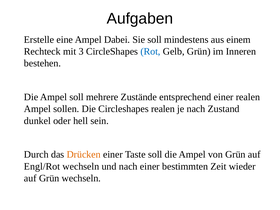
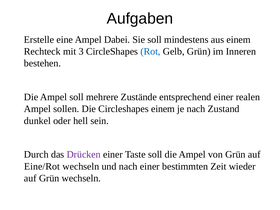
Circleshapes realen: realen -> einem (163, 109)
Drücken colour: orange -> purple (84, 154)
Engl/Rot: Engl/Rot -> Eine/Rot (42, 166)
